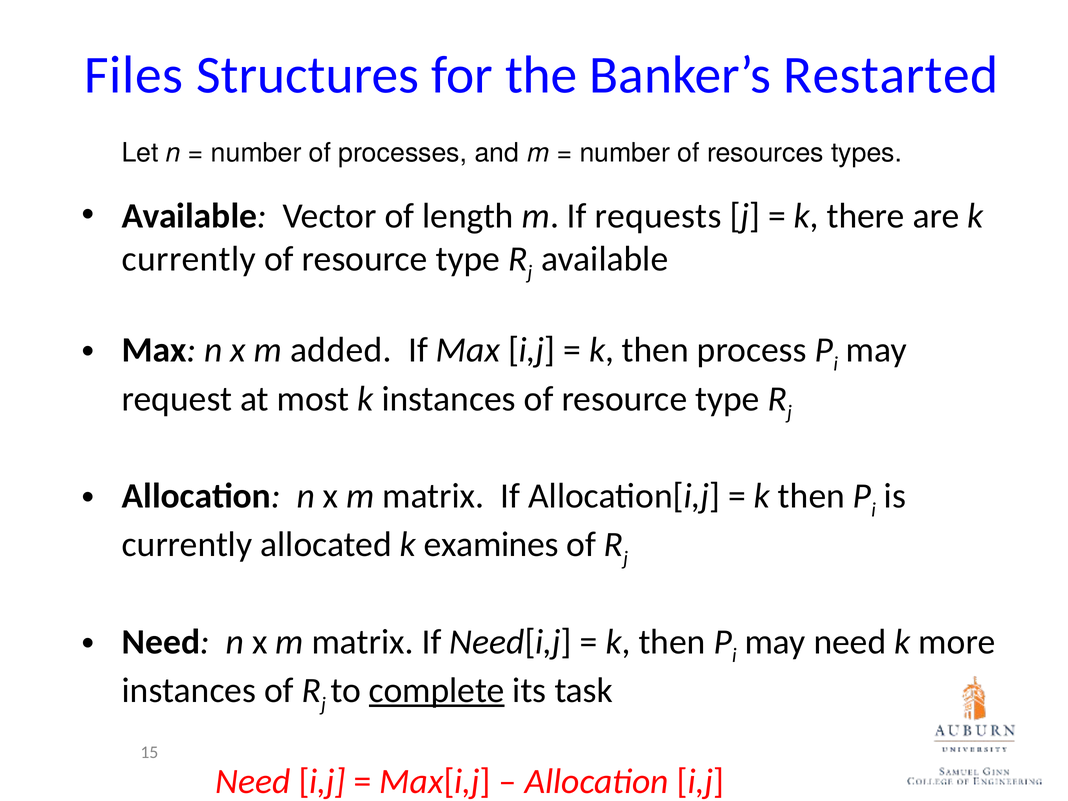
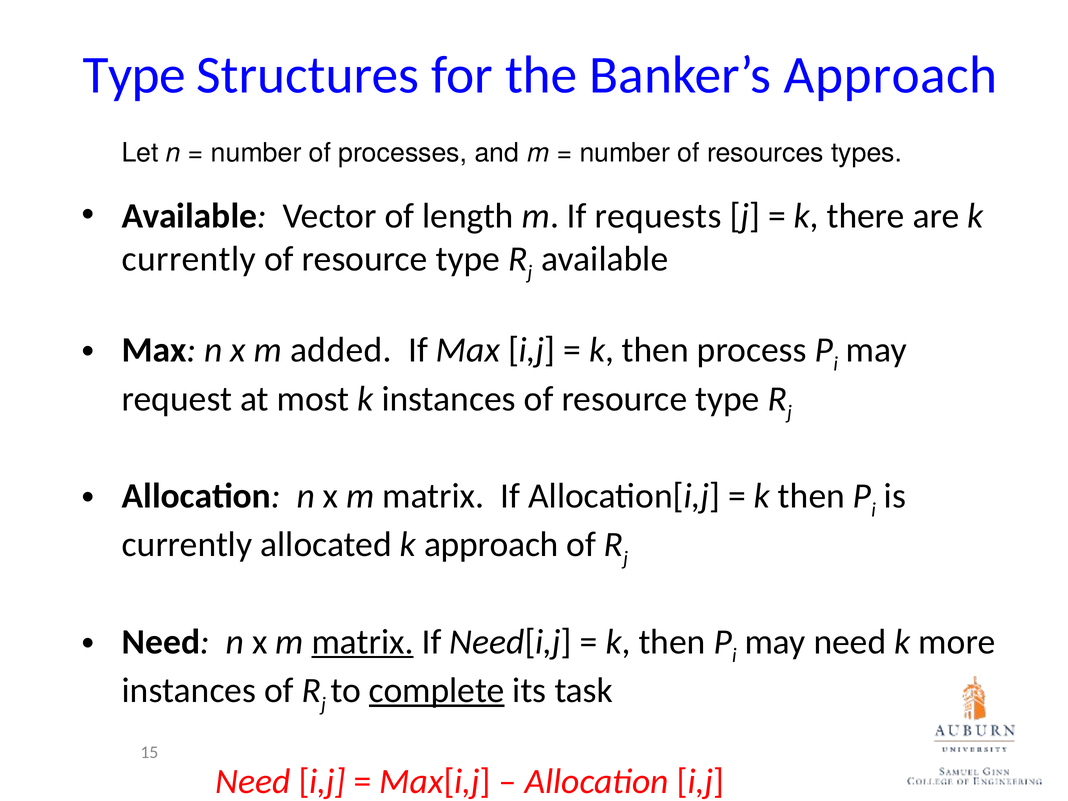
Files: Files -> Type (134, 75)
Banker’s Restarted: Restarted -> Approach (891, 75)
k examines: examines -> approach (491, 545)
matrix underline: none -> present (363, 642)
